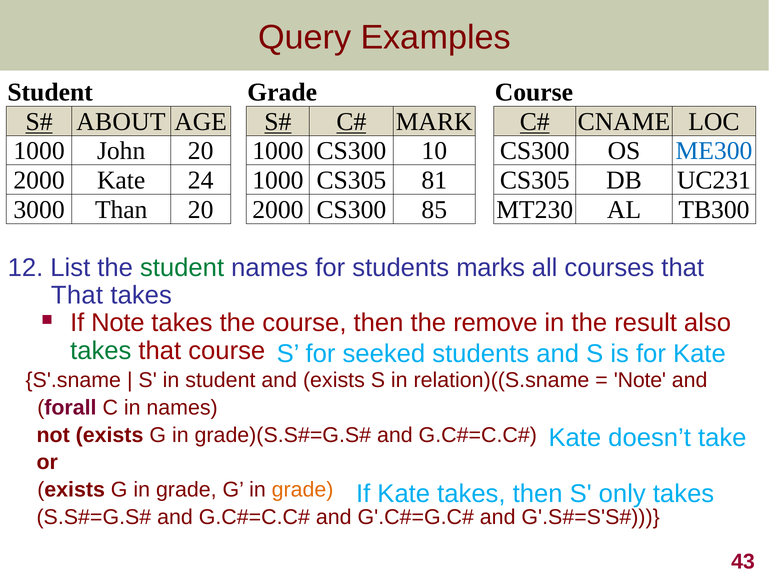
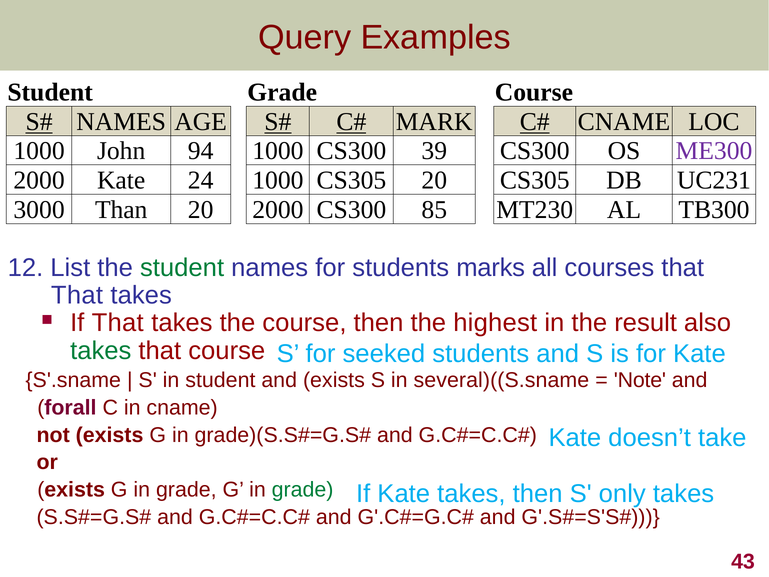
ABOUT: ABOUT -> NAMES (121, 122)
John 20: 20 -> 94 (201, 151)
10: 10 -> 39 (434, 151)
ME300 colour: blue -> purple (714, 151)
CS305 81: 81 -> 20 (434, 180)
If Note: Note -> That (118, 323)
remove: remove -> highest (495, 323)
relation)((S.sname: relation)((S.sname -> several)((S.sname (501, 380)
in names: names -> cname (182, 407)
grade colour: orange -> green (303, 489)
